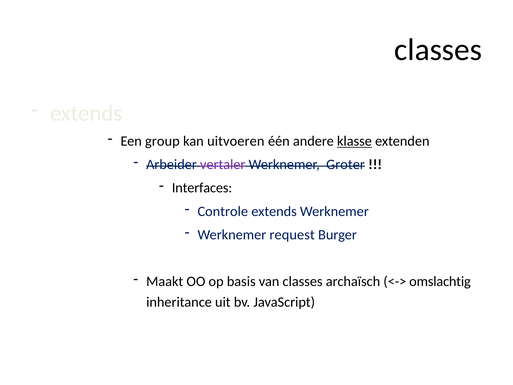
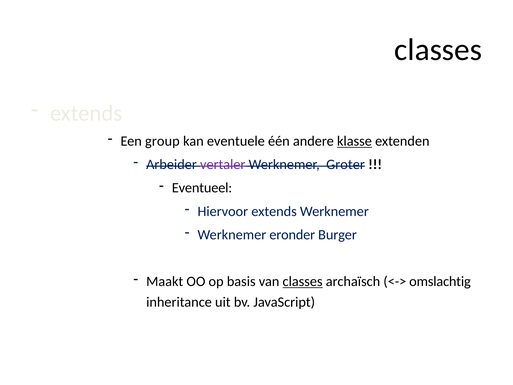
uitvoeren: uitvoeren -> eventuele (236, 141)
Interfaces: Interfaces -> Eventueel (202, 188)
Controle: Controle -> Hiervoor (223, 211)
request: request -> eronder (292, 235)
classes underline: none -> present (303, 281)
